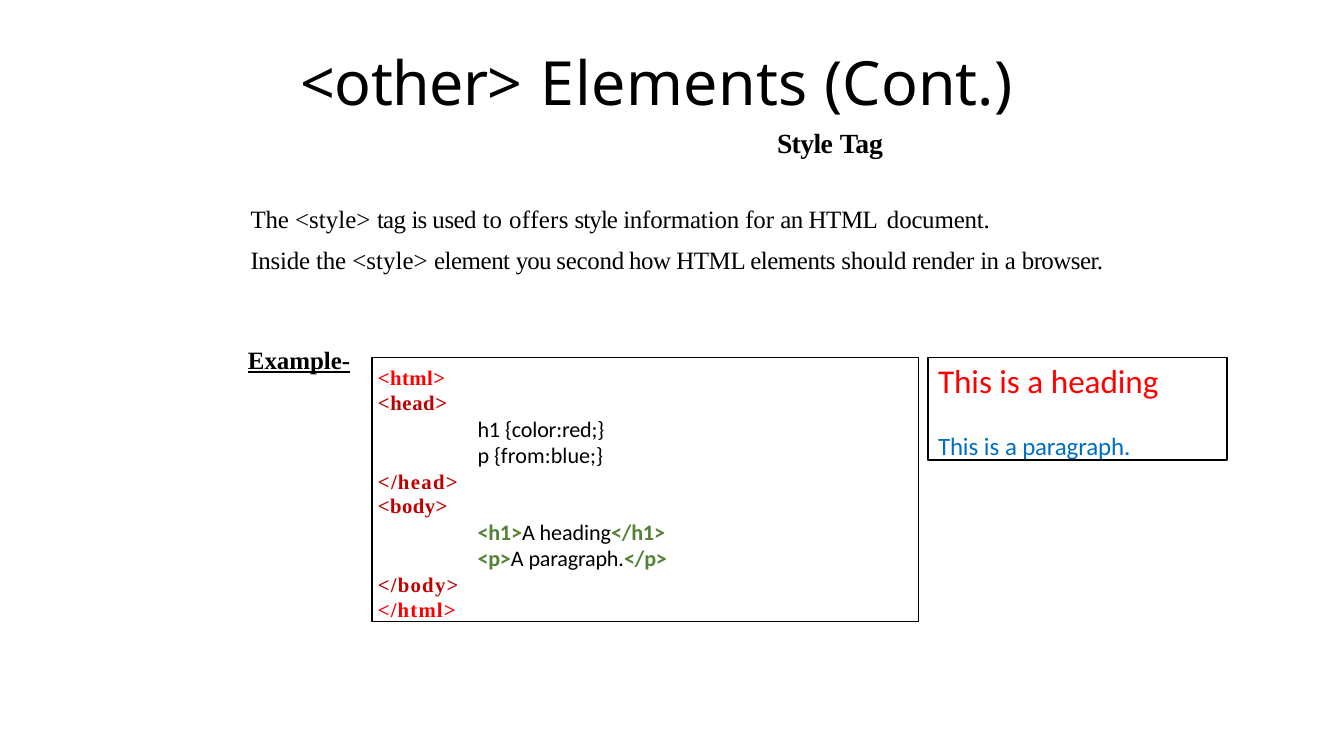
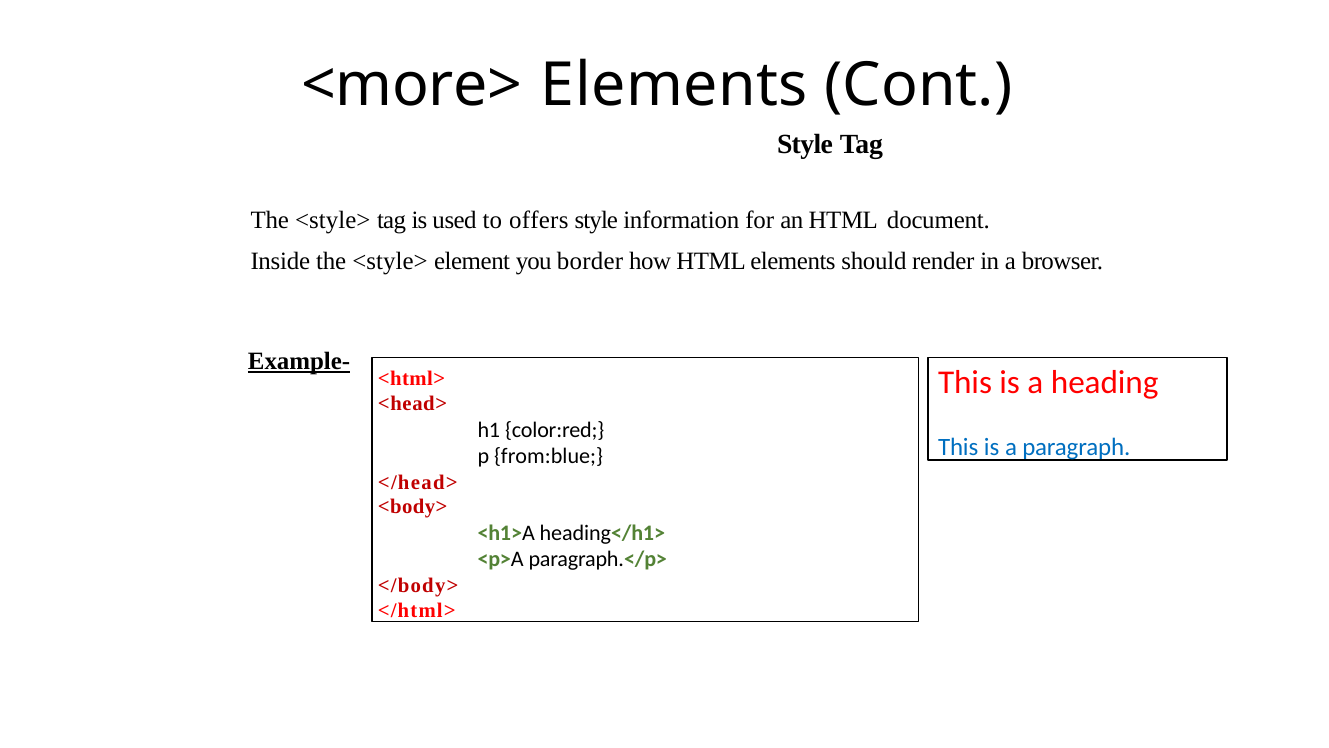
<other>: <other> -> <more> (412, 85)
second: second -> border (590, 261)
